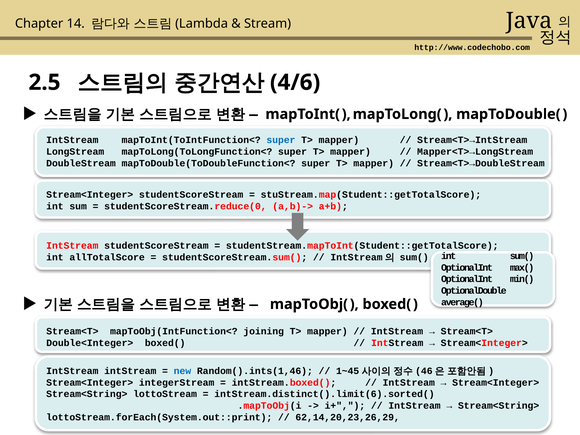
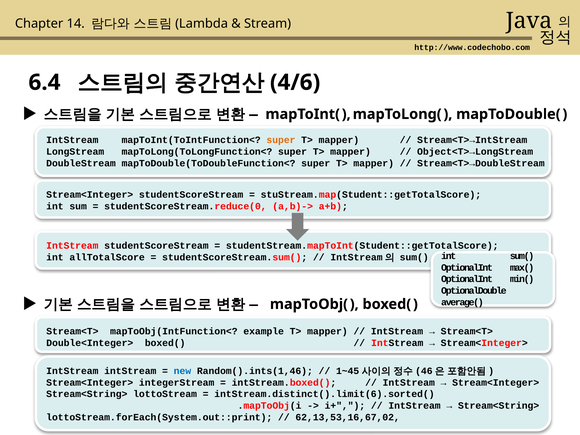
2.5: 2.5 -> 6.4 (44, 82)
super colour: blue -> orange (281, 140)
Mapper<T>→LongStream: Mapper<T>→LongStream -> Object<T>→LongStream (475, 152)
joining: joining -> example (264, 331)
62,14,20,23,26,29: 62,14,20,23,26,29 -> 62,13,53,16,67,02 (348, 417)
